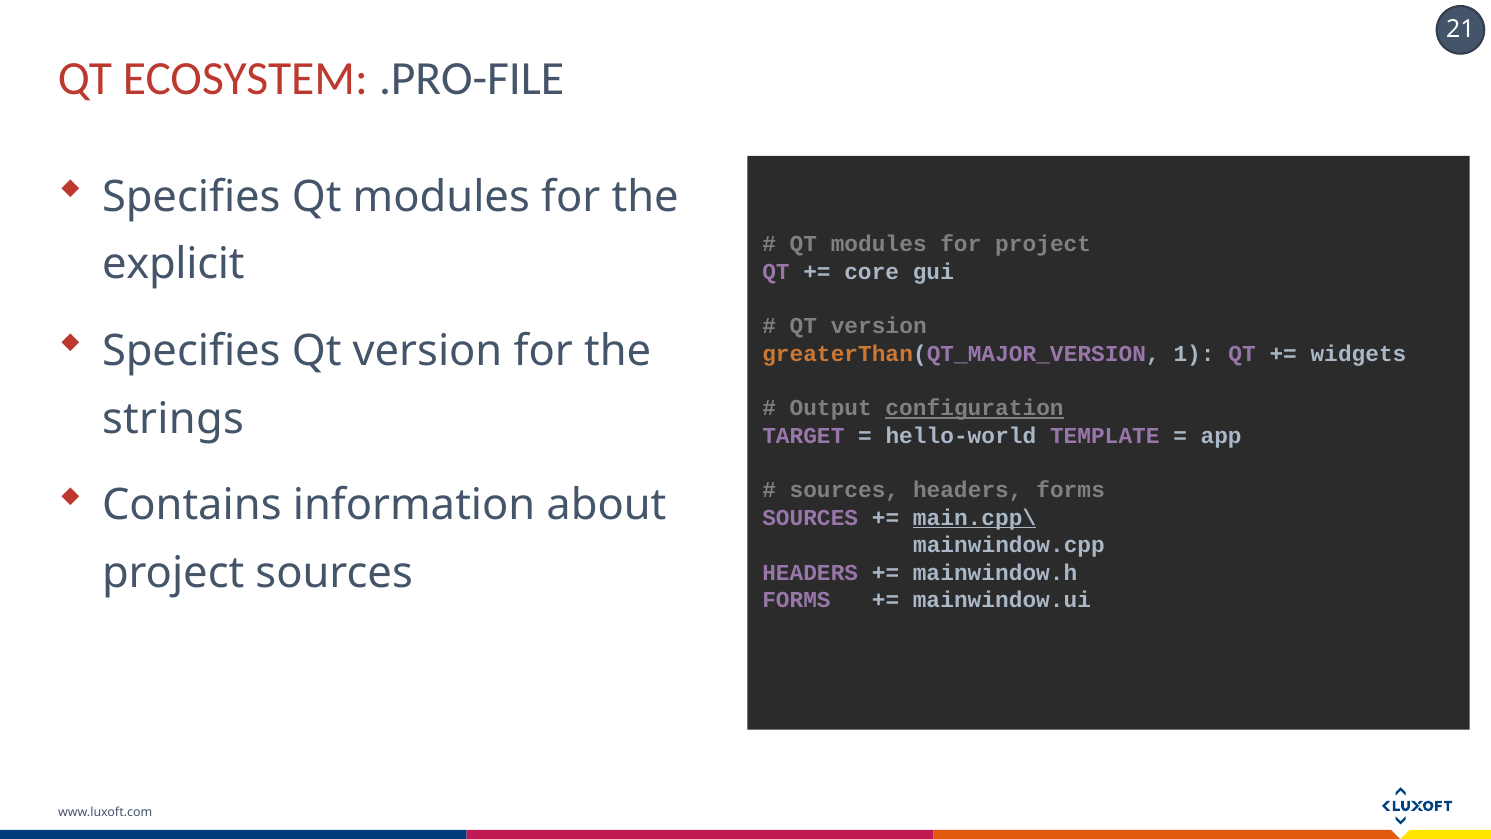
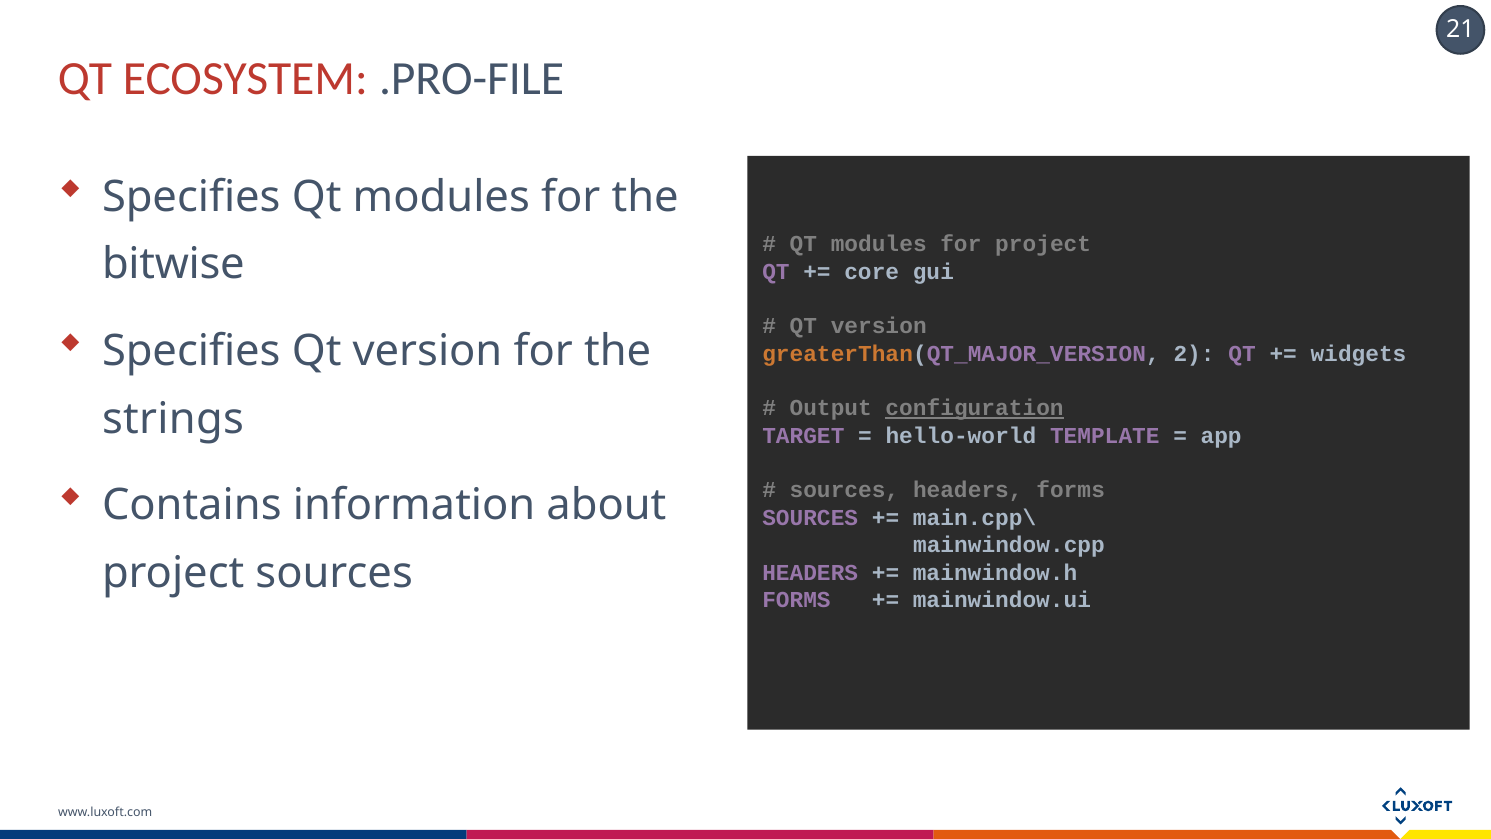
explicit: explicit -> bitwise (173, 265)
1: 1 -> 2 (1194, 353)
main.cpp\ underline: present -> none (975, 518)
